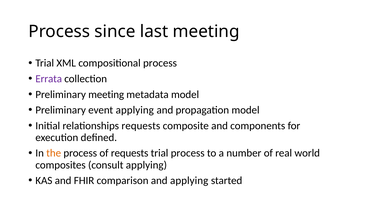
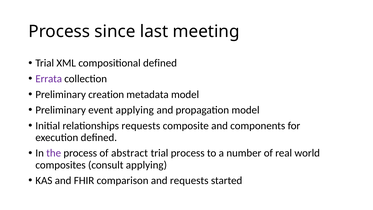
compositional process: process -> defined (160, 63)
Preliminary meeting: meeting -> creation (106, 94)
the colour: orange -> purple (54, 153)
of requests: requests -> abstract (130, 153)
and applying: applying -> requests (189, 180)
